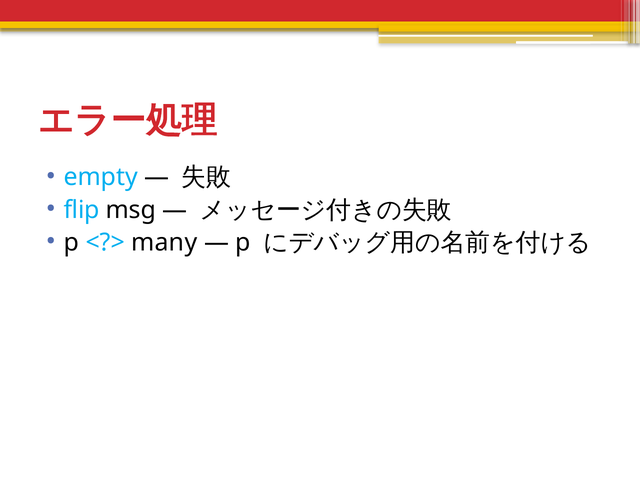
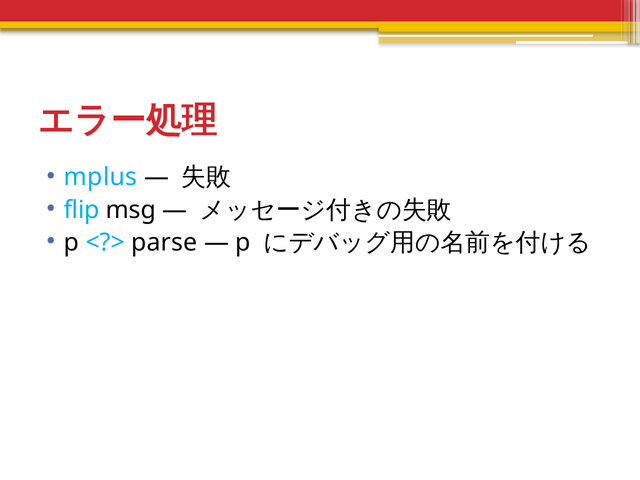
empty: empty -> mplus (101, 177)
many: many -> parse (164, 242)
